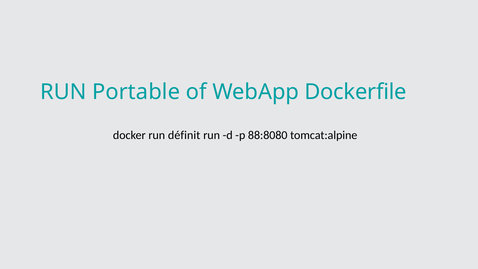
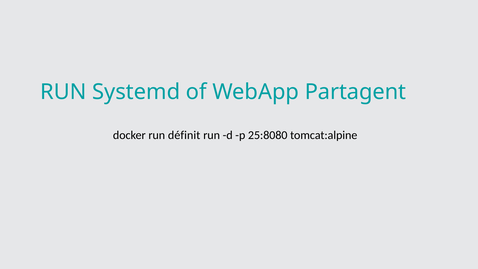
Portable: Portable -> Systemd (136, 92)
Dockerfile: Dockerfile -> Partagent (355, 92)
88:8080: 88:8080 -> 25:8080 (268, 135)
